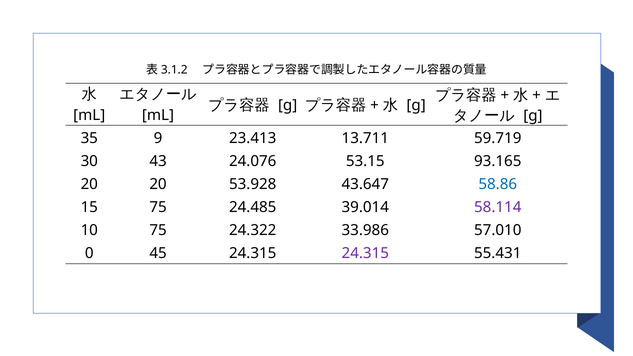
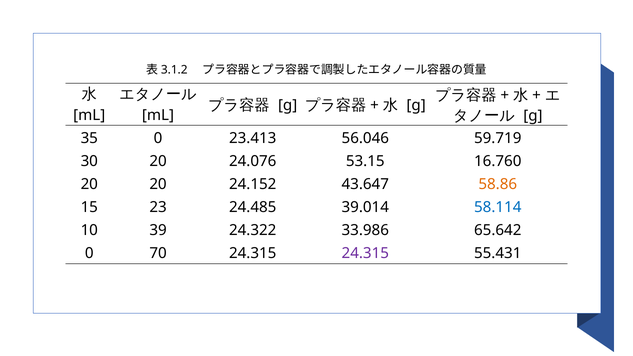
35 9: 9 -> 0 (158, 138)
13.711: 13.711 -> 56.046 (365, 138)
30 43: 43 -> 20 (158, 161)
93.165: 93.165 -> 16.760 (498, 161)
53.928: 53.928 -> 24.152 (253, 184)
58.86 colour: blue -> orange (498, 184)
15 75: 75 -> 23 (158, 207)
58.114 colour: purple -> blue (498, 207)
10 75: 75 -> 39 (158, 230)
57.010: 57.010 -> 65.642 (498, 230)
45: 45 -> 70 (158, 253)
